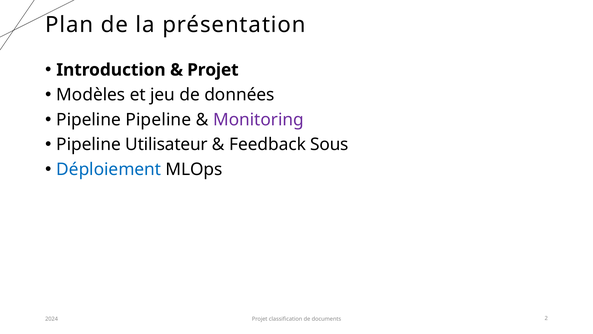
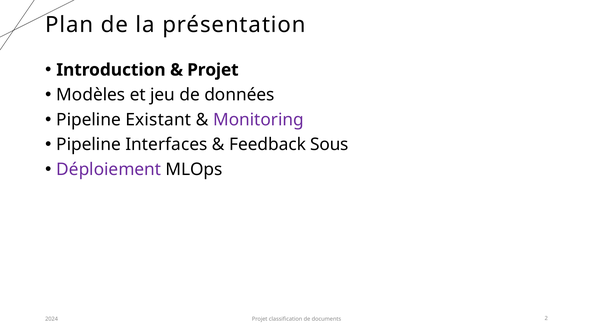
Pipeline Pipeline: Pipeline -> Existant (158, 120)
Utilisateur: Utilisateur -> Interfaces (166, 144)
Déploiement colour: blue -> purple (109, 169)
